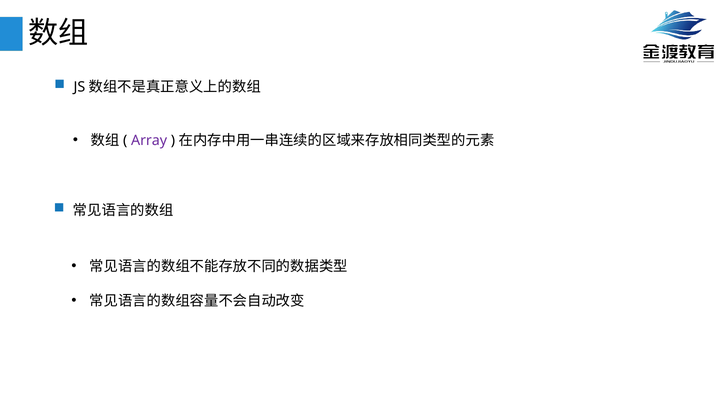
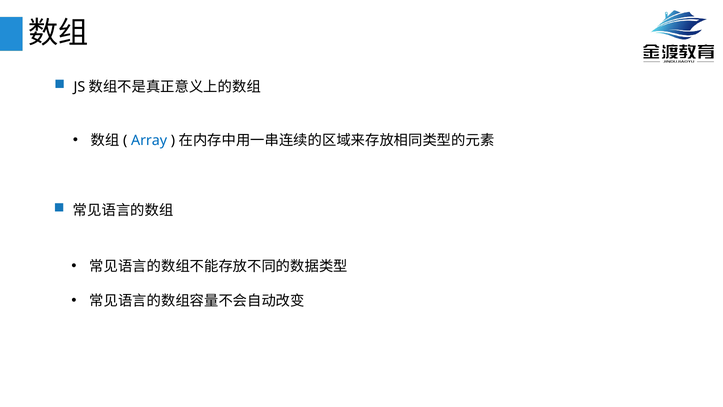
Array colour: purple -> blue (149, 140)
